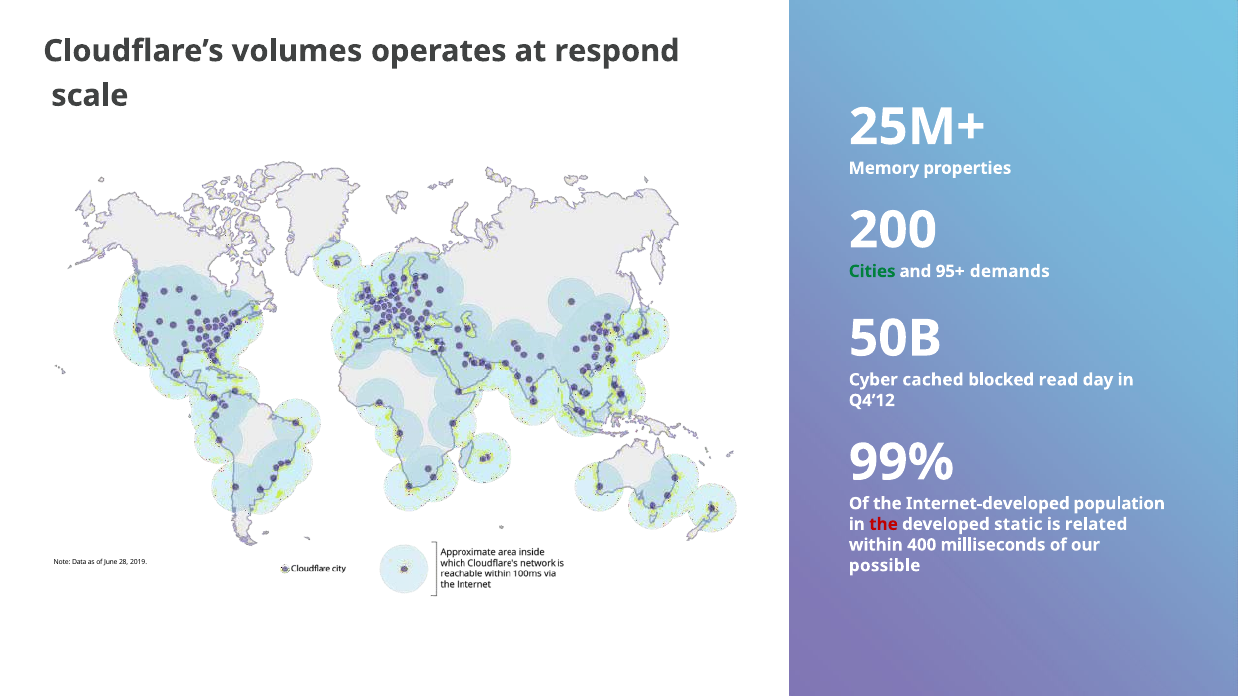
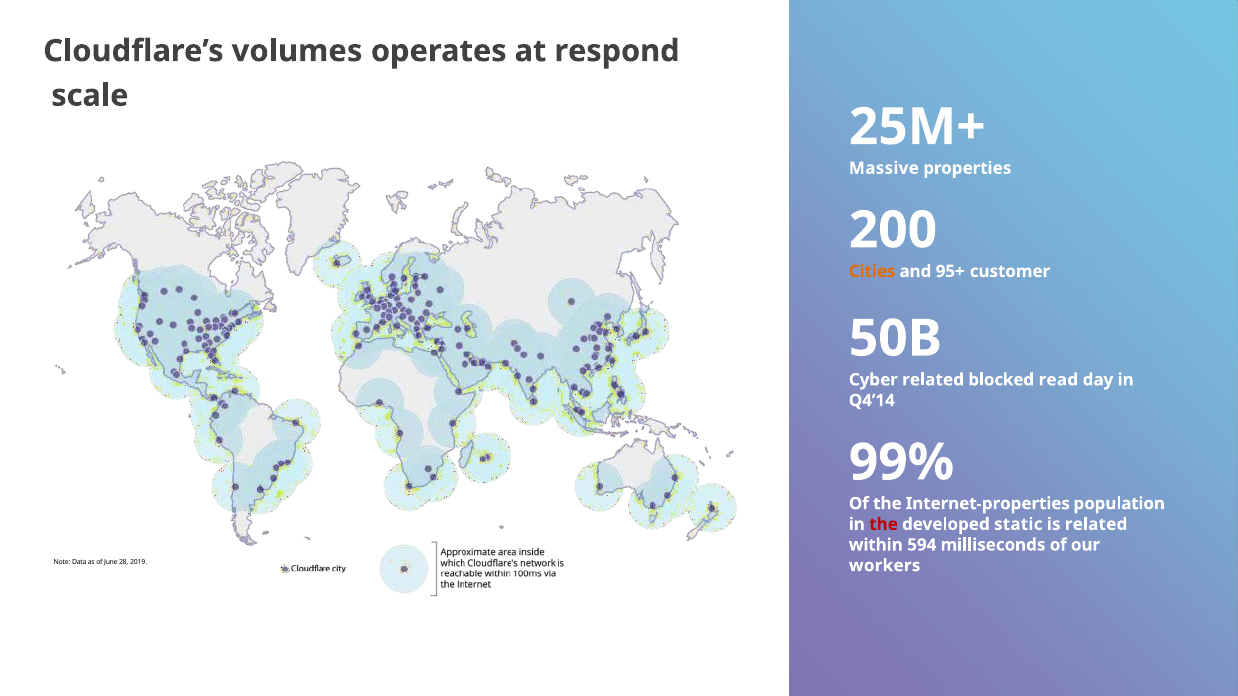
Memory: Memory -> Massive (884, 168)
Cities colour: green -> orange (872, 272)
demands: demands -> customer (1010, 272)
Cyber cached: cached -> related (933, 380)
Q4’12: Q4’12 -> Q4’14 (872, 401)
Internet-developed: Internet-developed -> Internet-properties (988, 504)
400: 400 -> 594 (922, 545)
possible: possible -> workers (885, 566)
